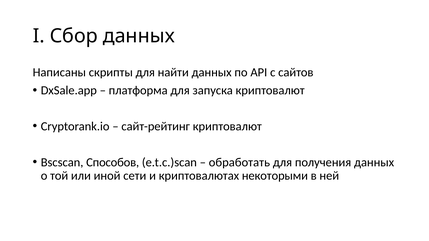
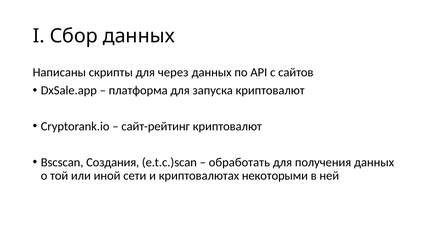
найти: найти -> через (173, 73)
Способов: Способов -> Создания (113, 162)
